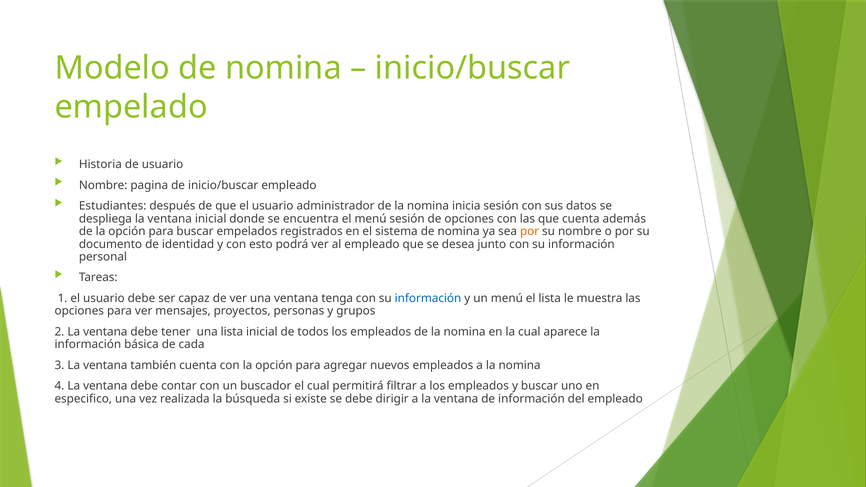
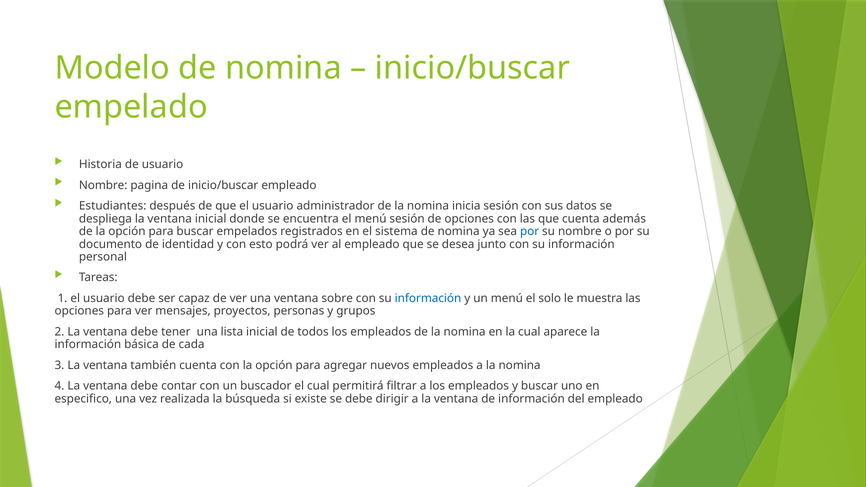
por colour: orange -> blue (530, 232)
tenga: tenga -> sobre (337, 298)
el lista: lista -> solo (550, 298)
